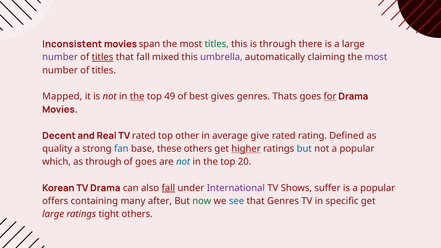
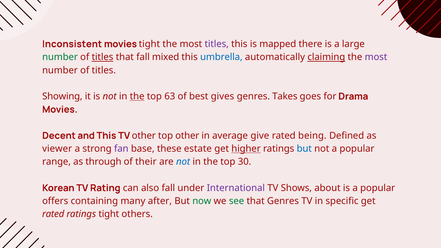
movies span: span -> tight (149, 44)
titles colour: green -> purple (217, 44)
is through: through -> mapped (278, 44)
number colour: purple -> green (60, 57)
umbrella colour: purple -> blue (221, 57)
claiming underline: none -> present (326, 57)
Mapped: Mapped -> Showing (62, 96)
49: 49 -> 63 (170, 96)
Thats: Thats -> Takes (285, 96)
for underline: present -> none (330, 96)
and Real: Real -> This (106, 136)
TV rated: rated -> other (144, 136)
rating: rating -> being (312, 136)
quality: quality -> viewer (57, 149)
fan colour: blue -> purple (121, 149)
these others: others -> estate (198, 149)
which: which -> range (57, 162)
of goes: goes -> their (146, 162)
20: 20 -> 30 (245, 162)
TV Drama: Drama -> Rating (105, 188)
fall underline: present -> none (168, 188)
suffer: suffer -> about (327, 188)
see colour: blue -> green (237, 201)
large: large -> rated (53, 214)
